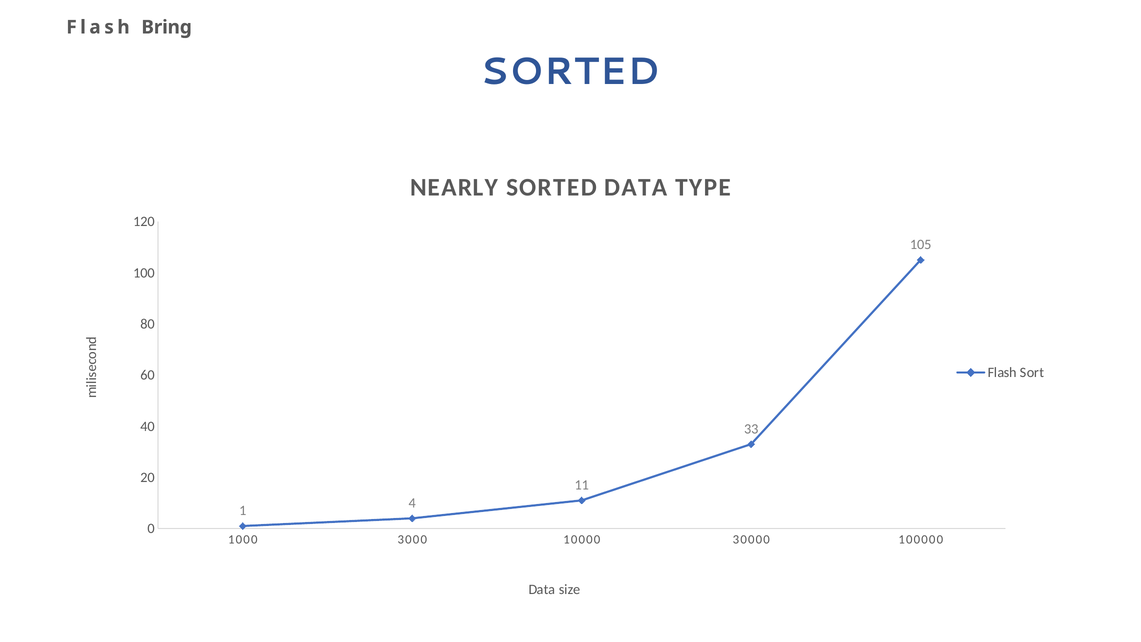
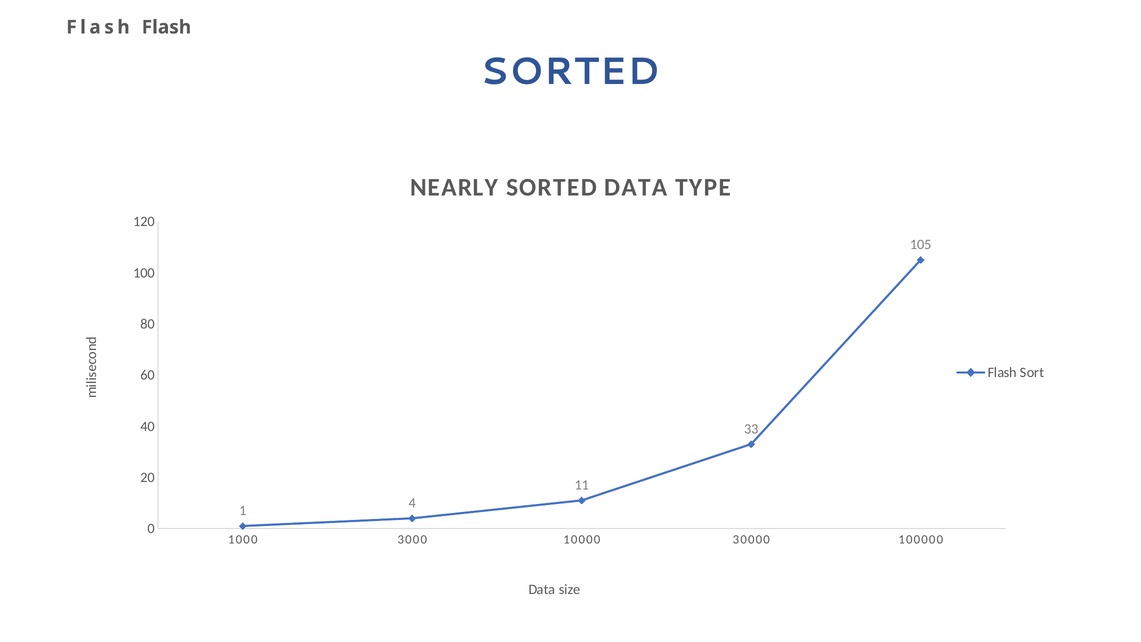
Flash Bring: Bring -> Flash (166, 27)
